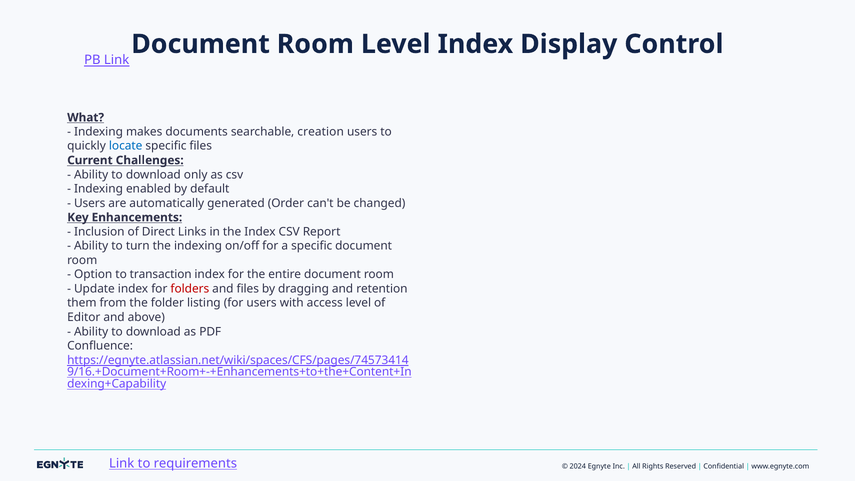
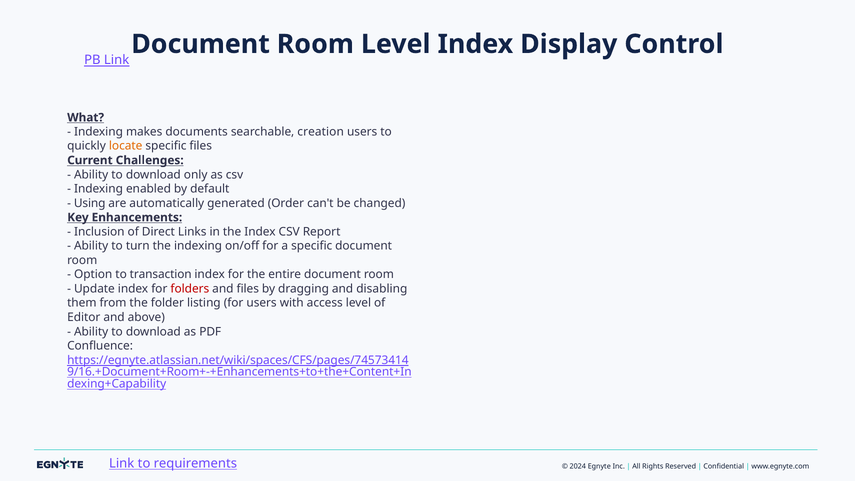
locate colour: blue -> orange (126, 146)
Users: Users -> Using (90, 203)
retention: retention -> disabling (382, 289)
